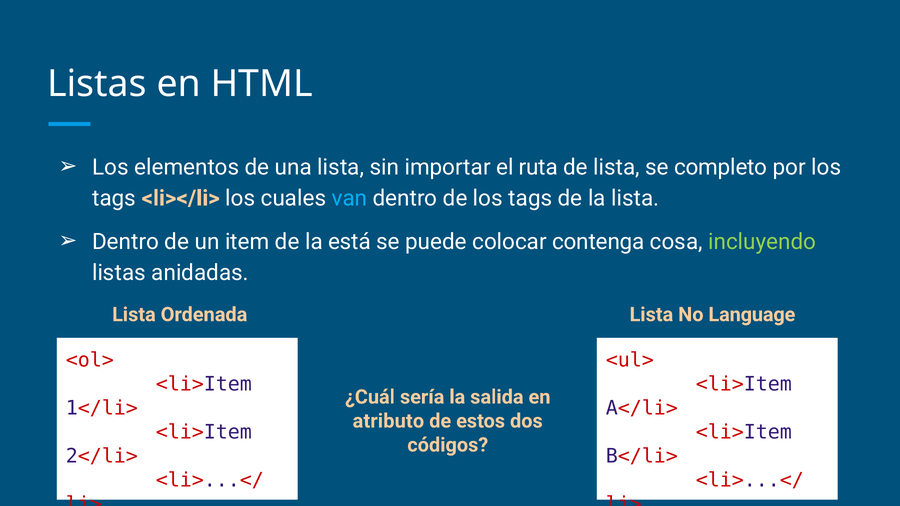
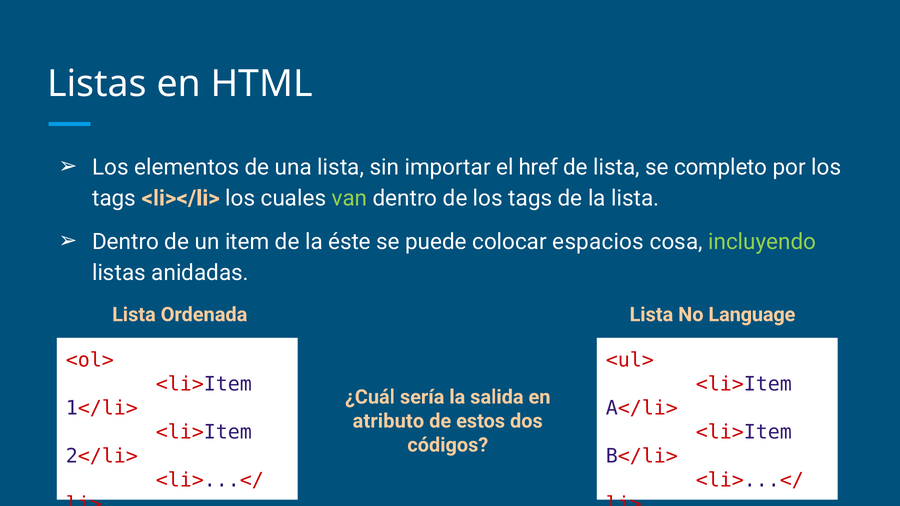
ruta: ruta -> href (538, 167)
van colour: light blue -> light green (349, 198)
está: está -> éste (349, 242)
contenga: contenga -> espacios (598, 242)
